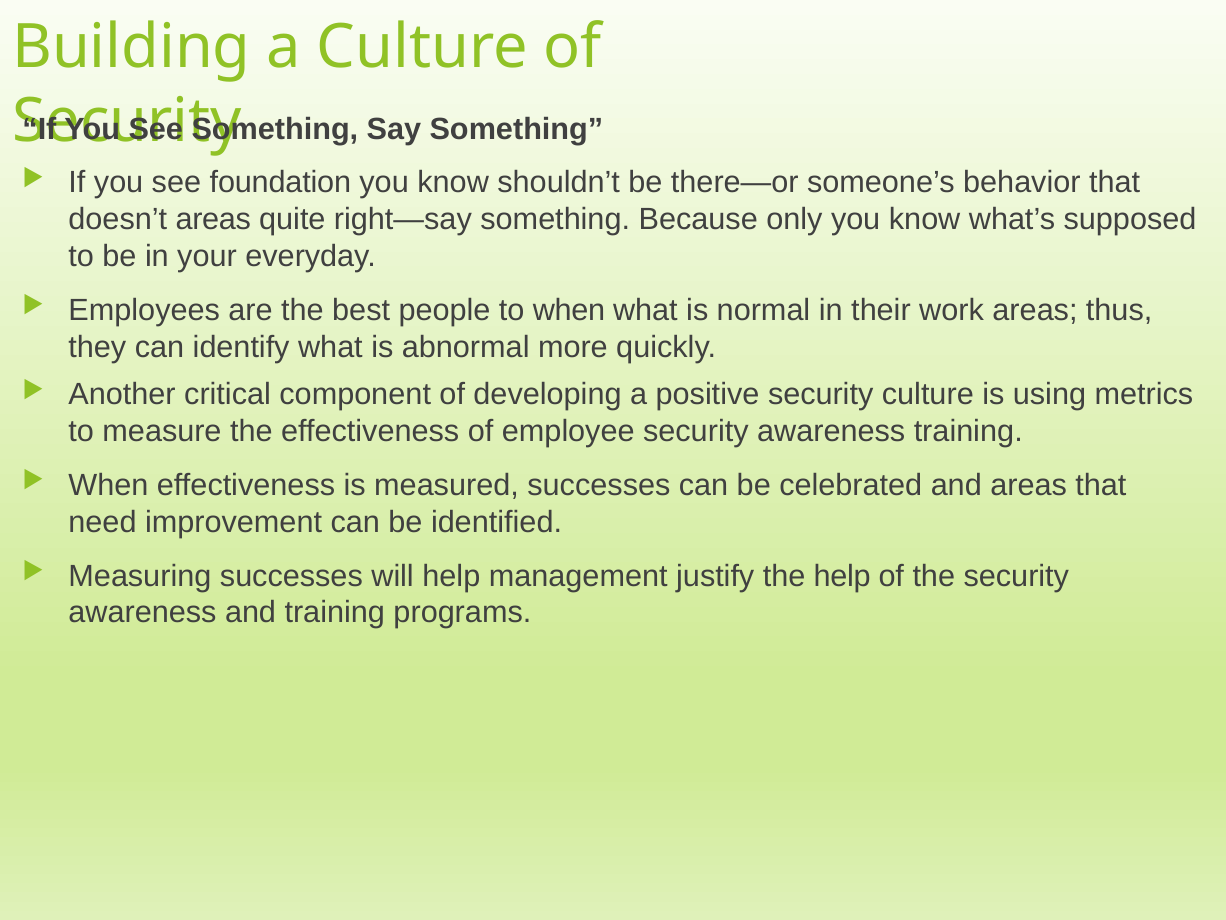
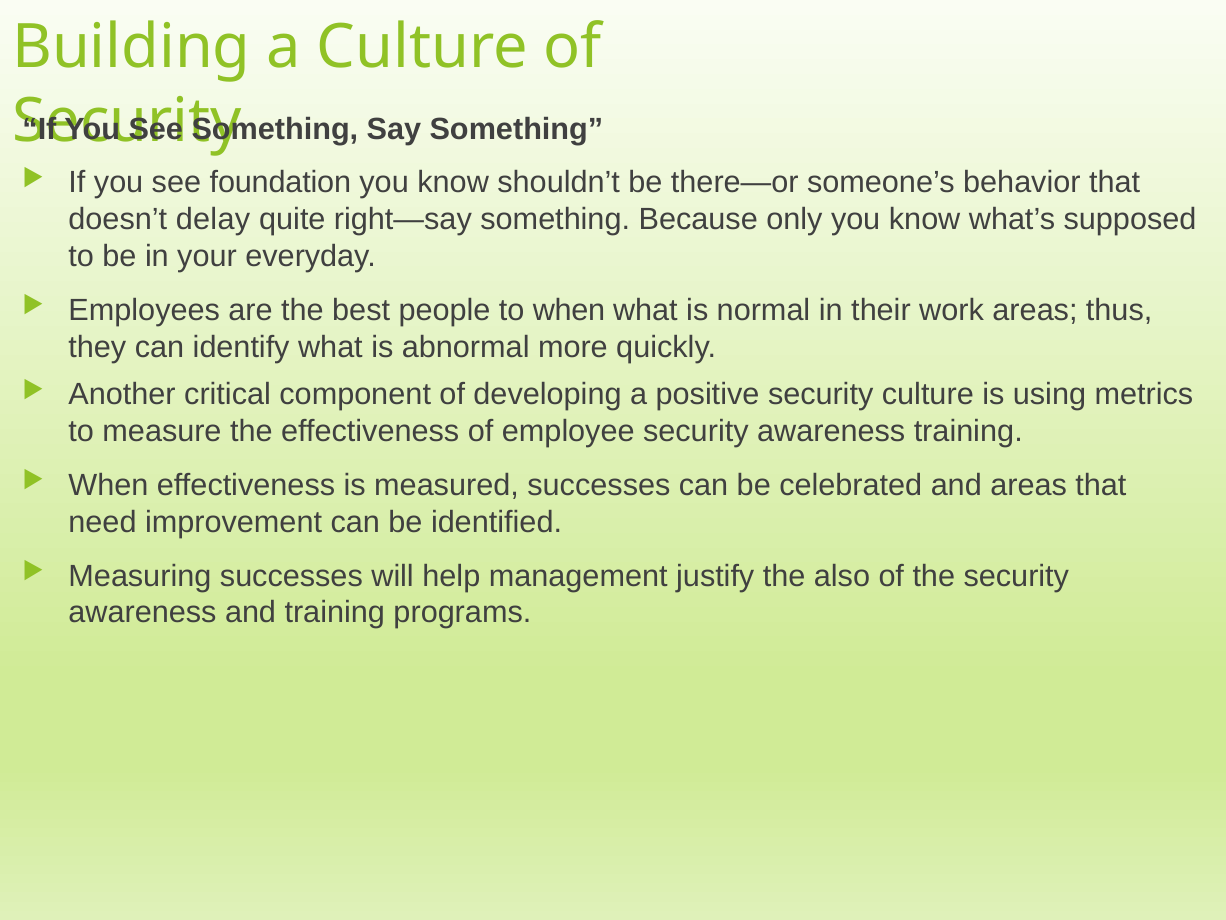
doesn’t areas: areas -> delay (213, 219)
the help: help -> also (842, 576)
